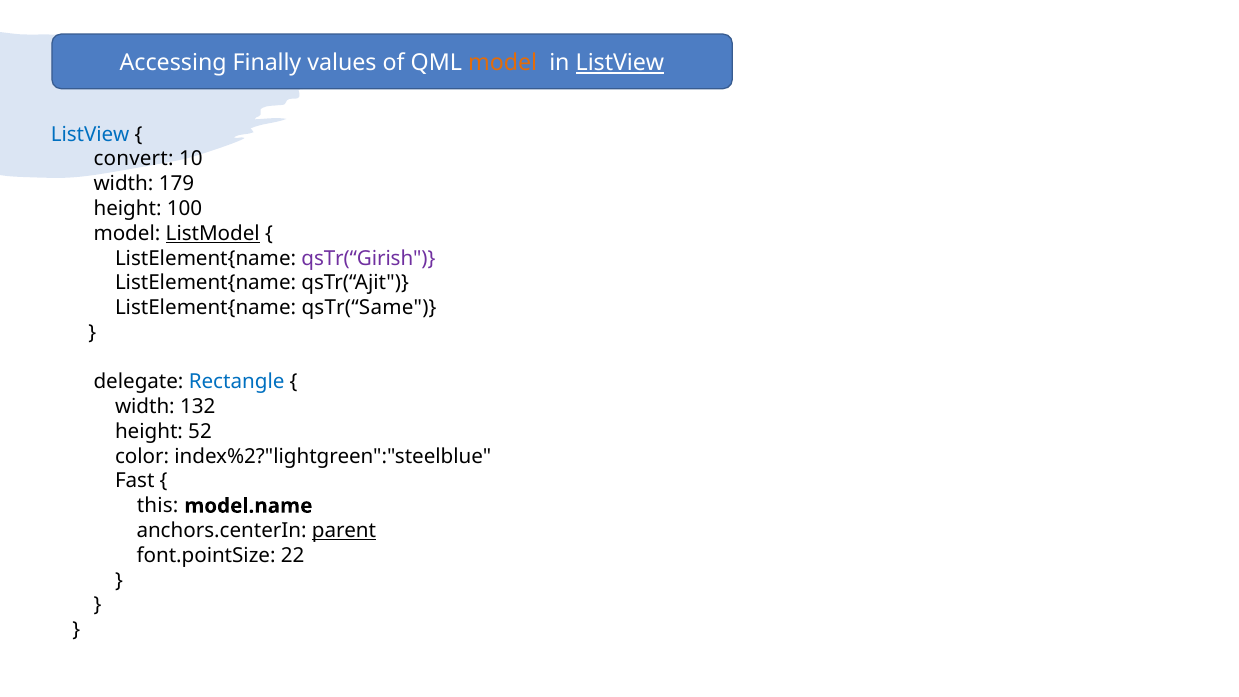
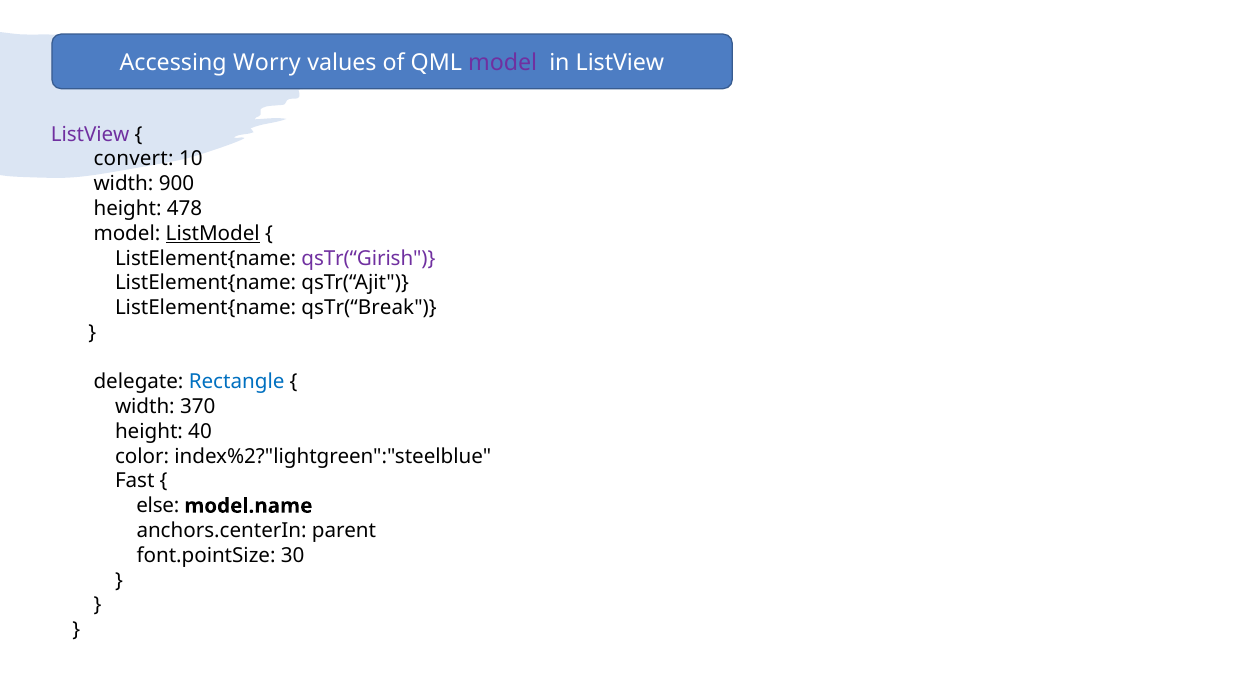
Finally: Finally -> Worry (267, 63)
model colour: orange -> purple (503, 63)
ListView underline: present -> none (620, 63)
ListView colour: blue -> purple (90, 134)
179: 179 -> 900 (176, 184)
100: 100 -> 478 (184, 209)
qsTr(“Same: qsTr(“Same -> qsTr(“Break (369, 308)
132: 132 -> 370 (198, 407)
52: 52 -> 40 (200, 432)
this: this -> else (158, 506)
parent underline: present -> none (344, 531)
22: 22 -> 30 (293, 555)
